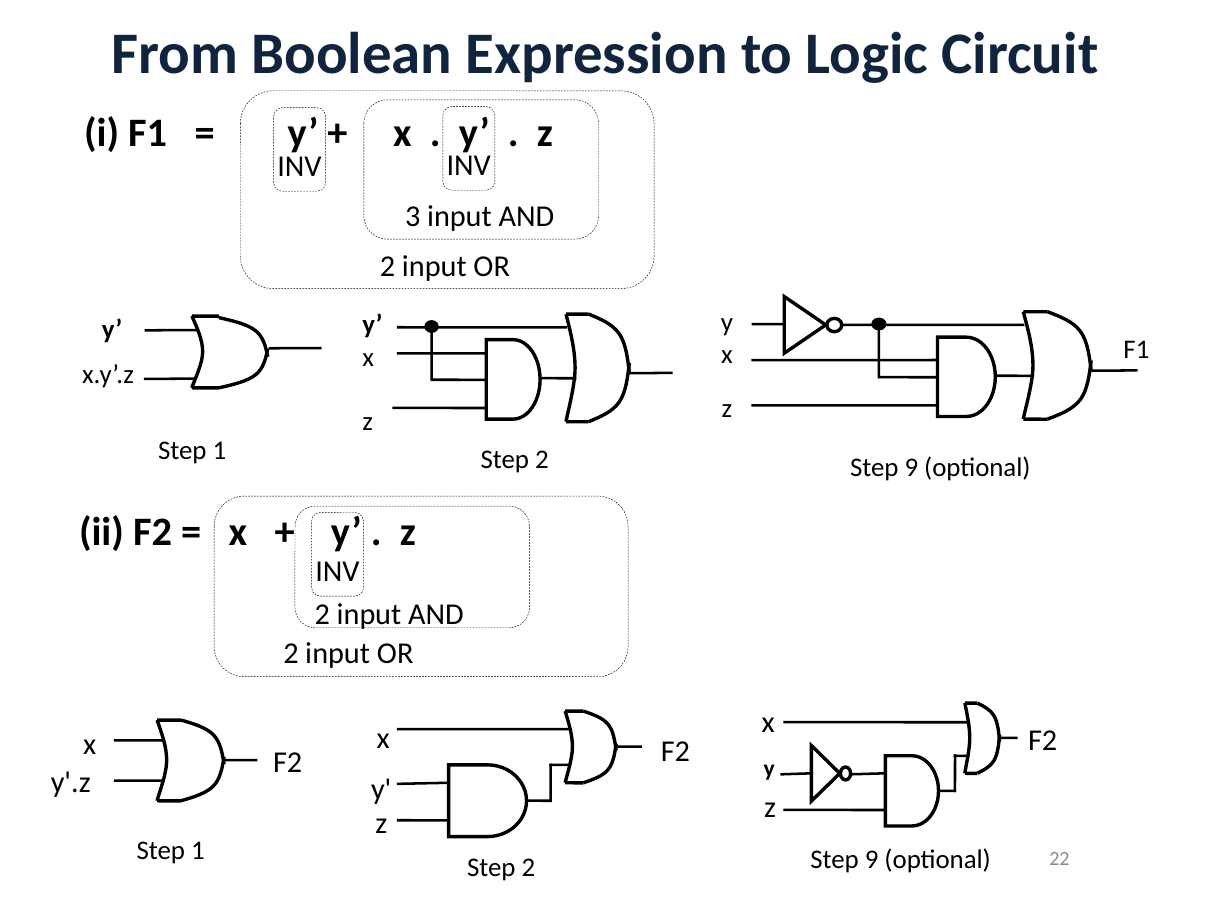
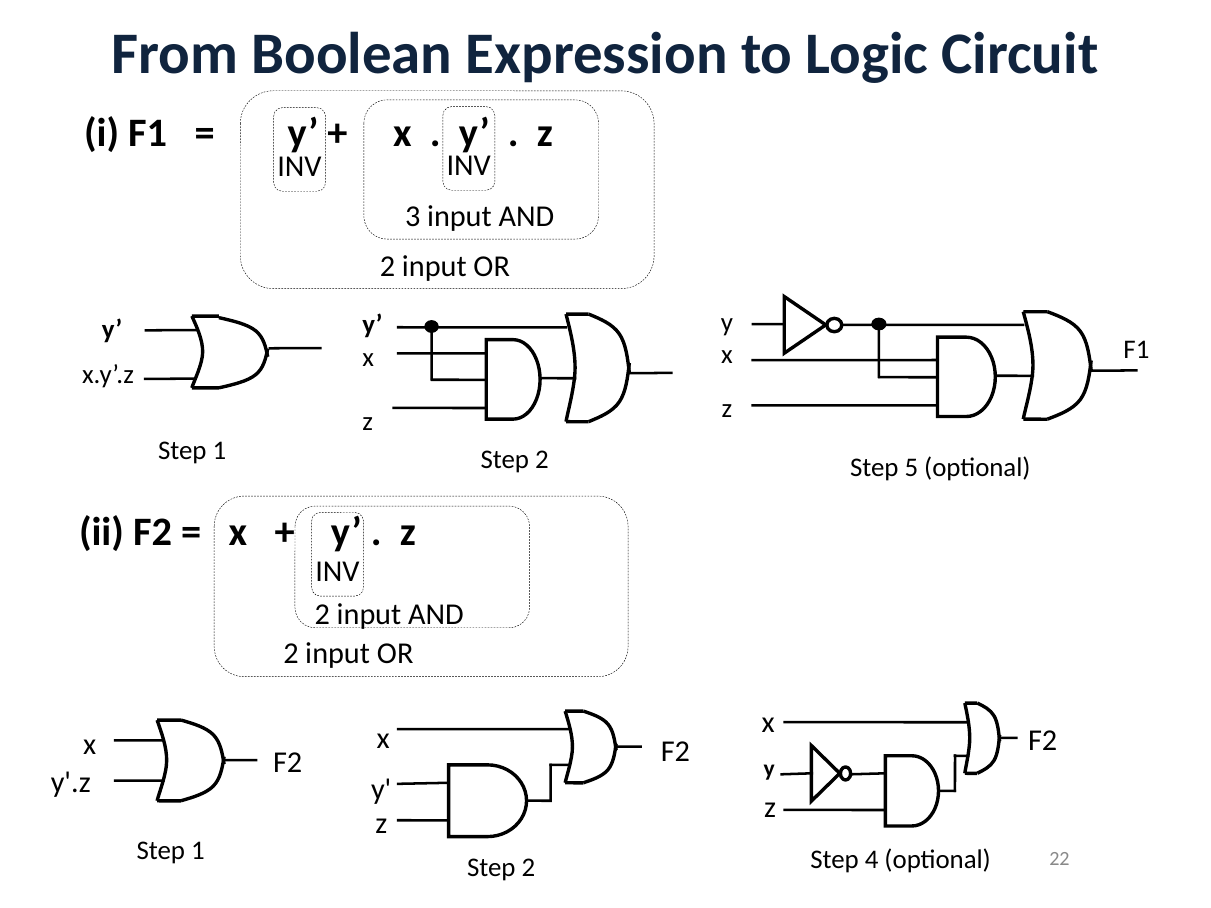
9: 9 -> 5 (911, 468)
2 Step 9: 9 -> 4 (872, 860)
